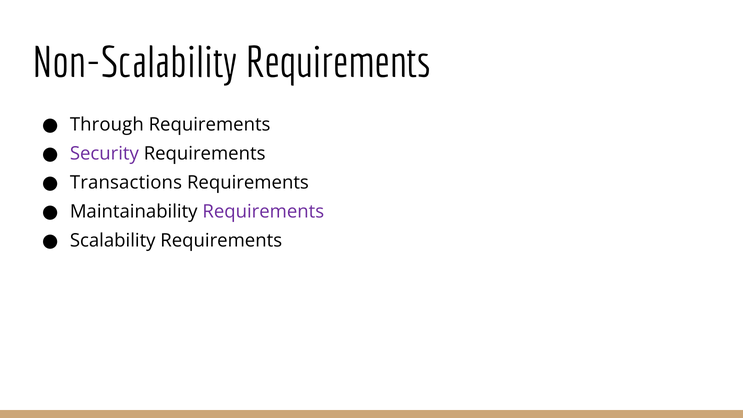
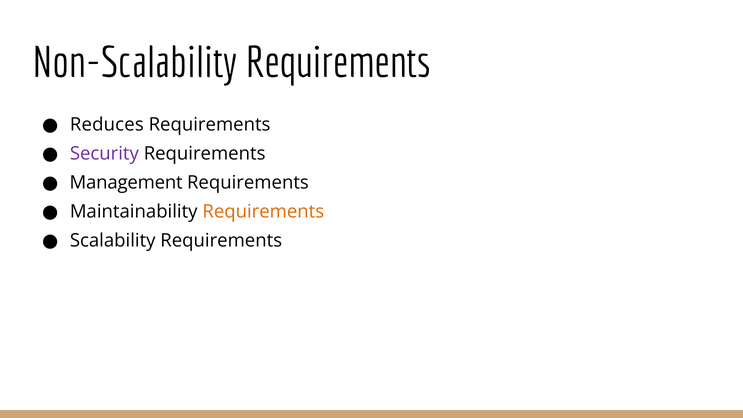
Through: Through -> Reduces (107, 124)
Transactions: Transactions -> Management (126, 183)
Requirements colour: purple -> orange (263, 212)
